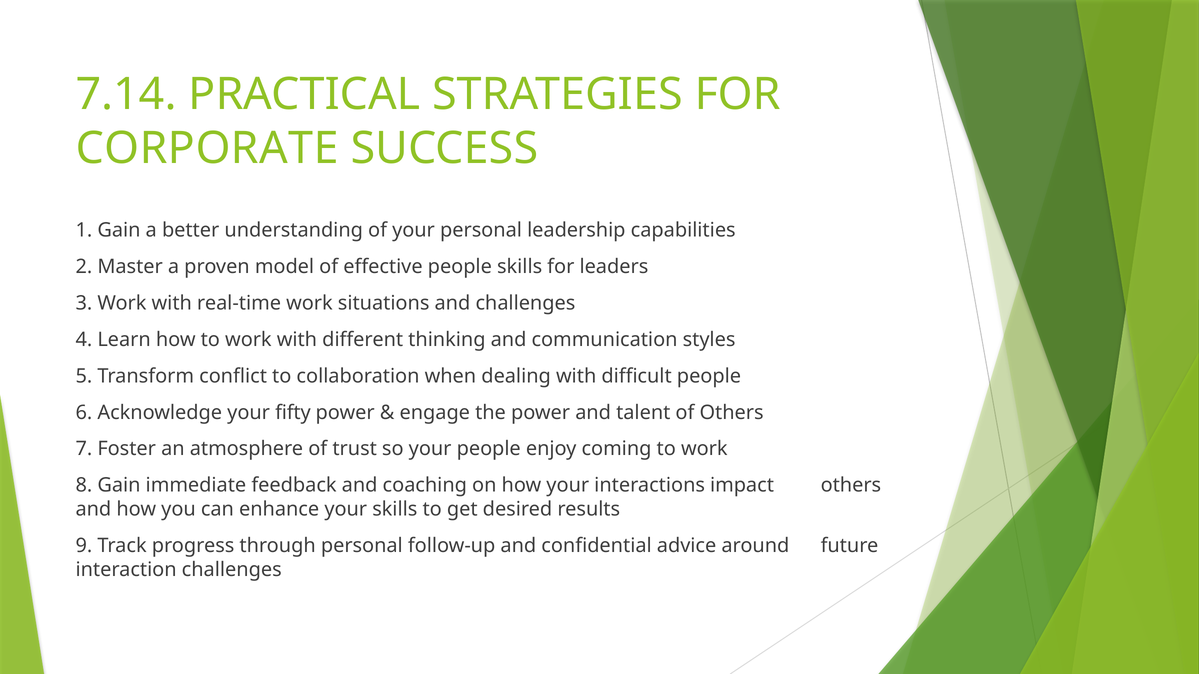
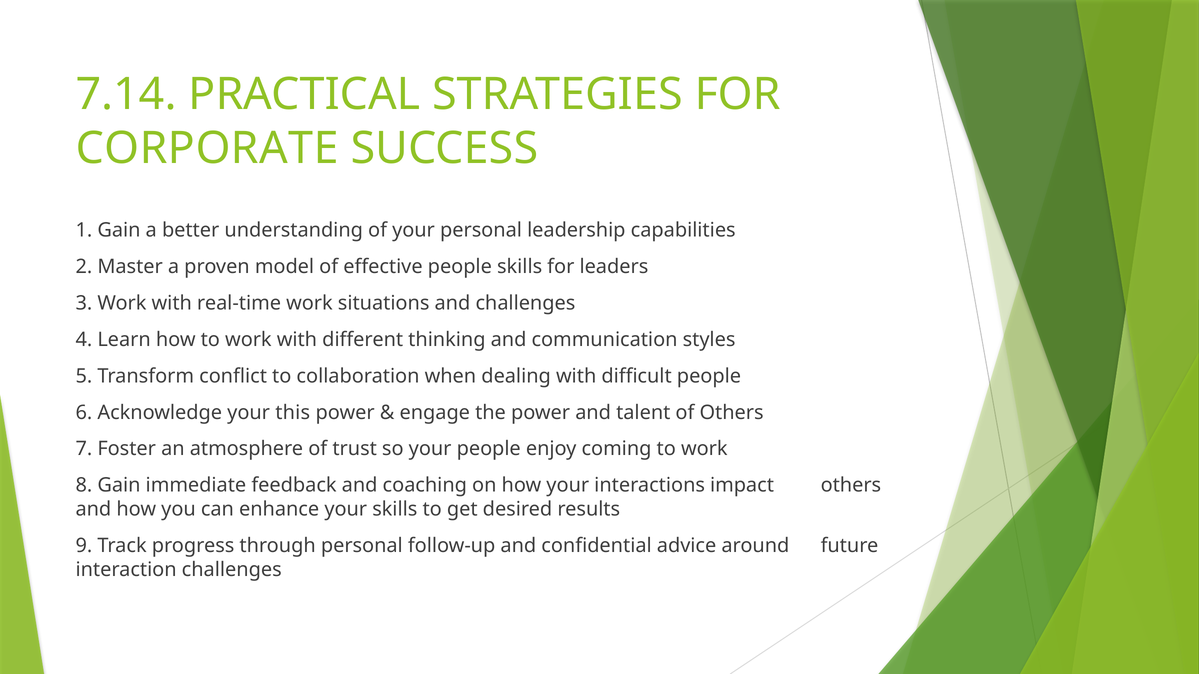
fifty: fifty -> this (293, 413)
